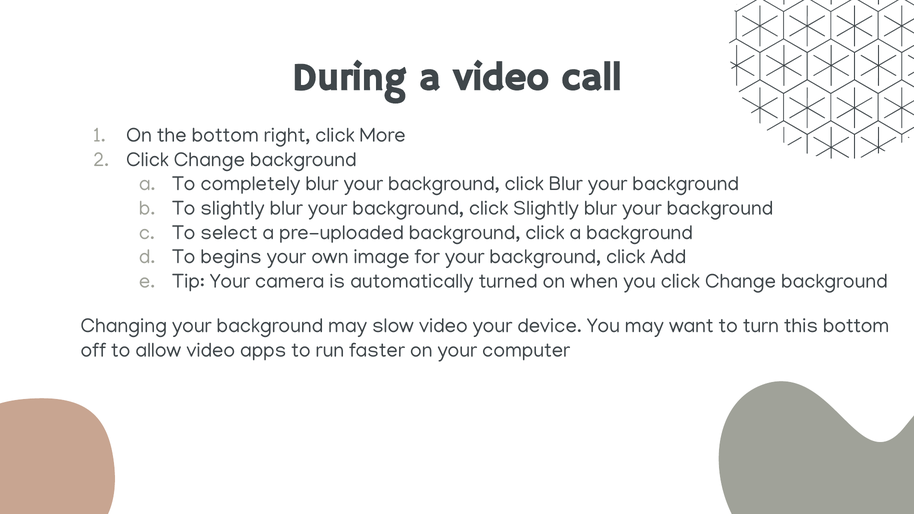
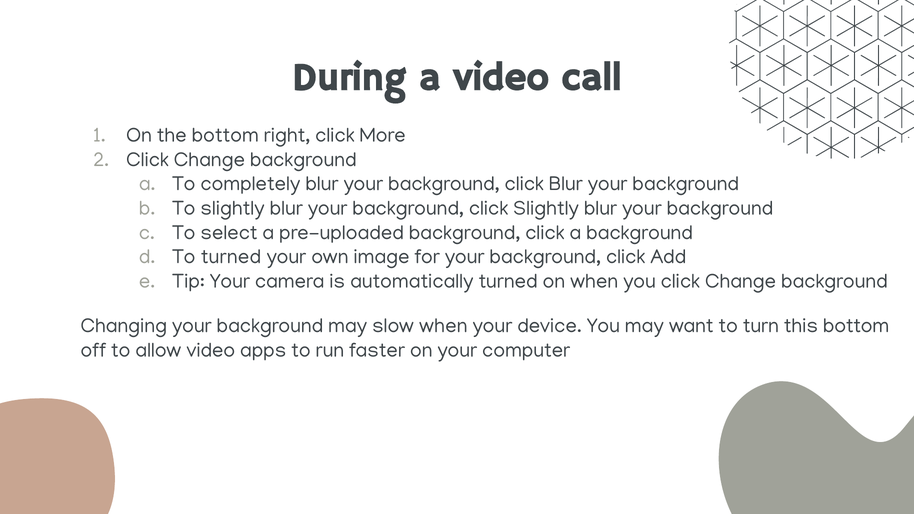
To begins: begins -> turned (231, 257)
slow video: video -> when (443, 326)
